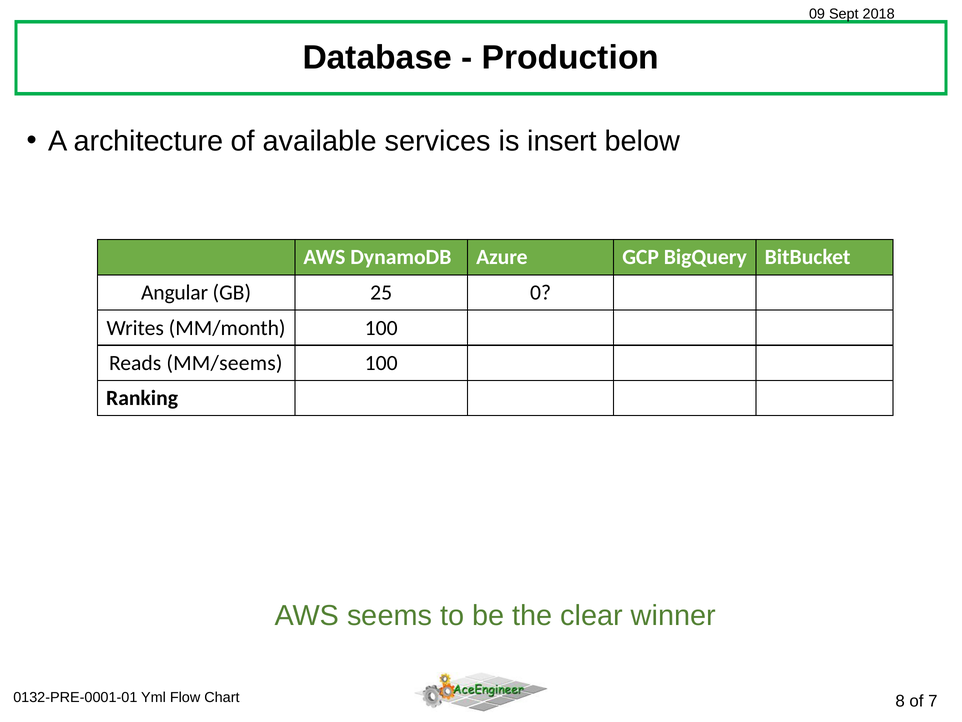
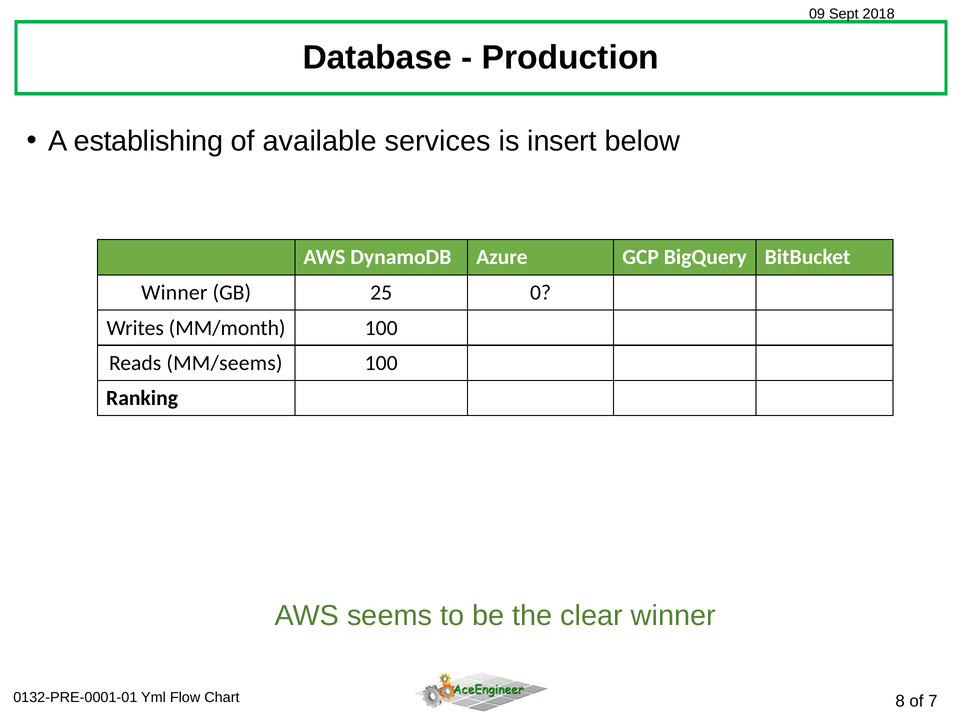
architecture: architecture -> establishing (148, 141)
Angular: Angular -> Winner (174, 293)
